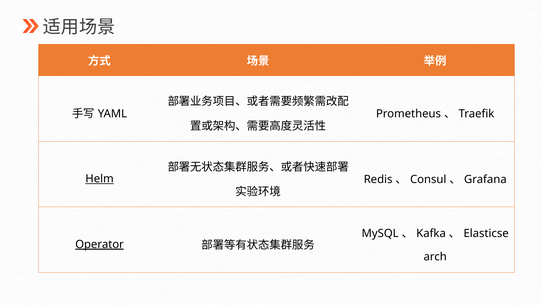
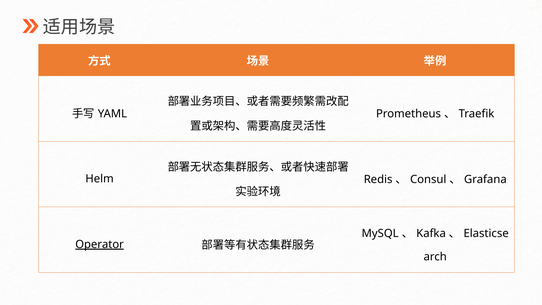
Helm underline: present -> none (100, 179)
